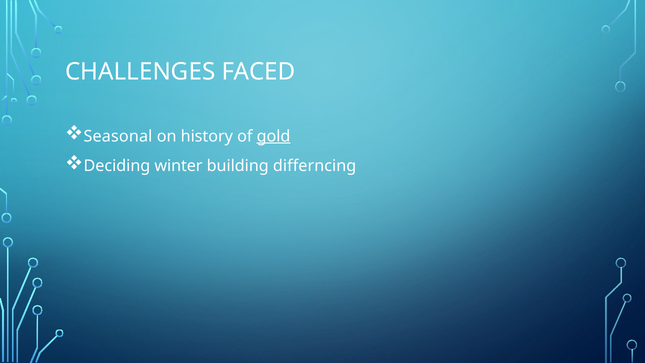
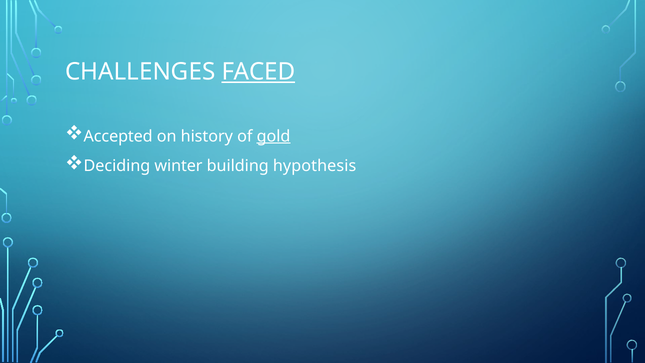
FACED underline: none -> present (258, 72)
Seasonal: Seasonal -> Accepted (118, 136)
differncing: differncing -> hypothesis (315, 166)
